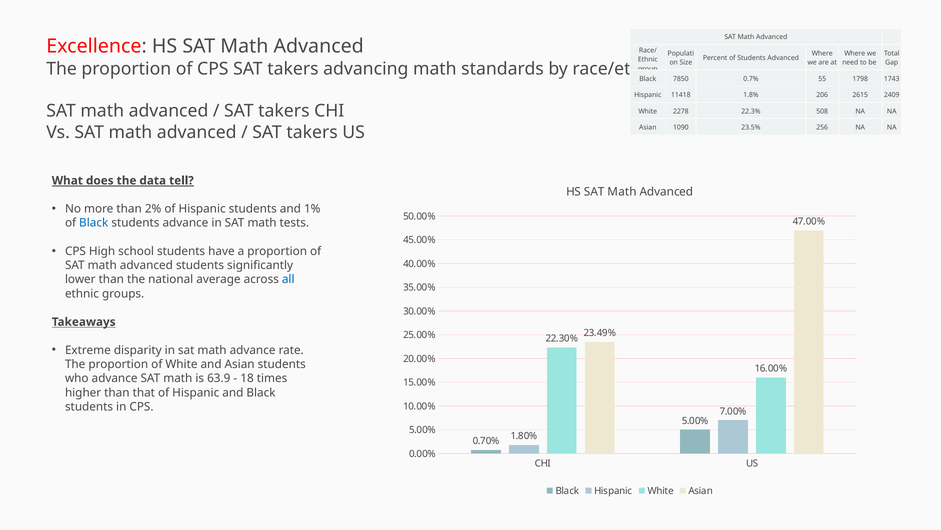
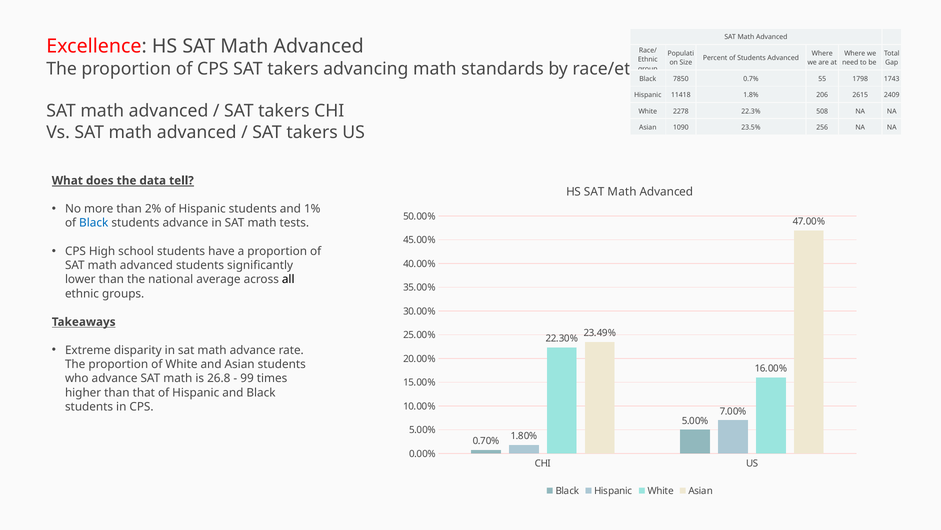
all colour: blue -> black (288, 279)
63.9: 63.9 -> 26.8 (219, 378)
18: 18 -> 99 (247, 378)
